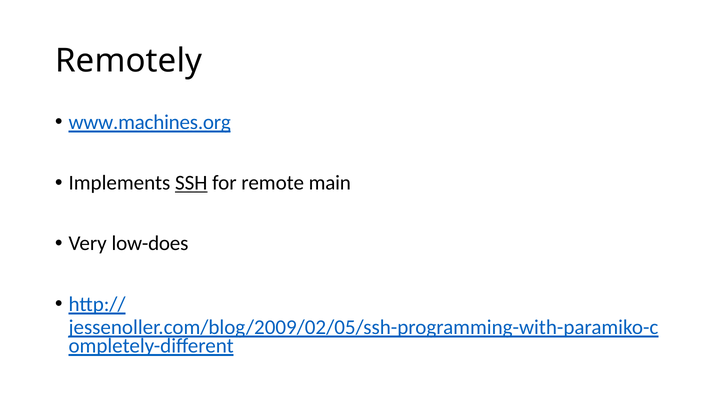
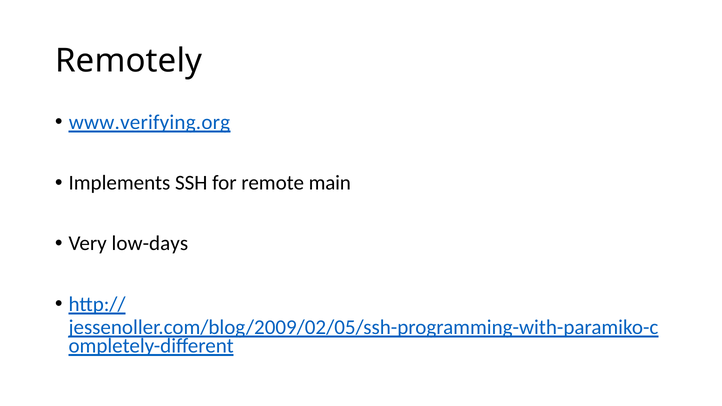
www.machines.org: www.machines.org -> www.verifying.org (150, 122)
SSH underline: present -> none (191, 183)
low-does: low-does -> low-days (150, 244)
